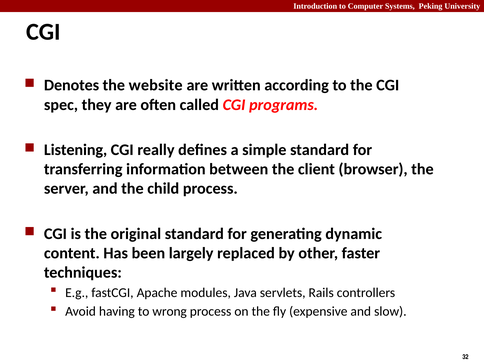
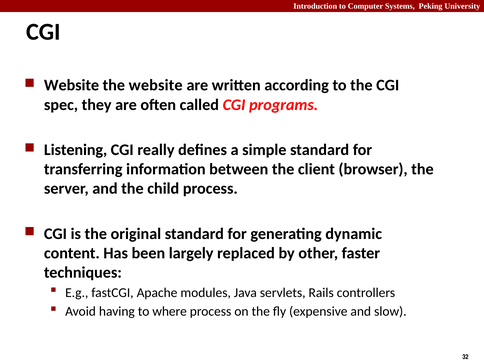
Denotes: Denotes -> Website (72, 85)
wrong: wrong -> where (170, 312)
